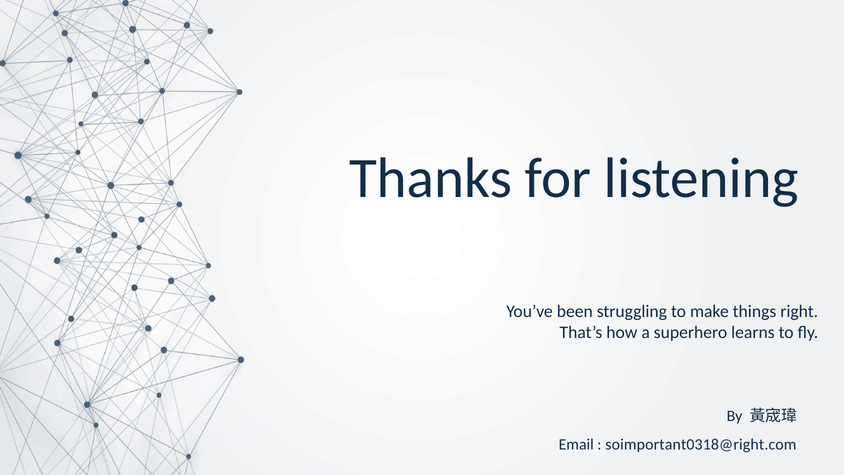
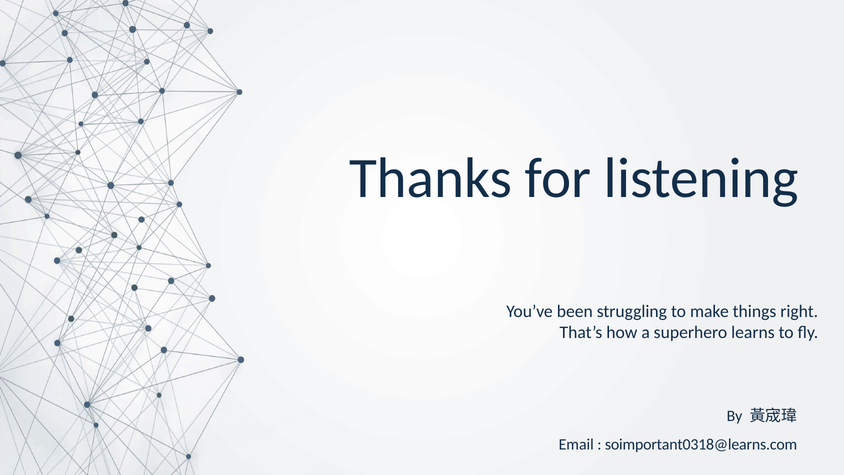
soimportant0318@right.com: soimportant0318@right.com -> soimportant0318@learns.com (701, 444)
